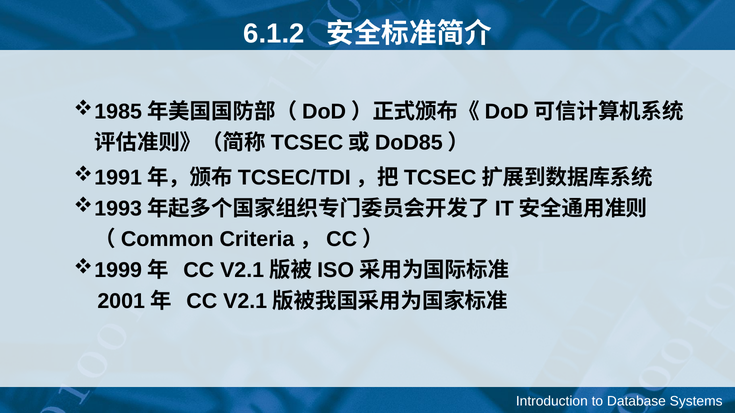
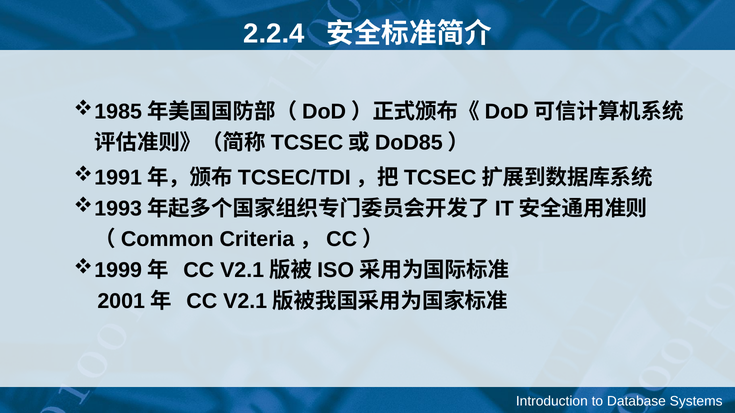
6.1.2: 6.1.2 -> 2.2.4 (274, 34)
